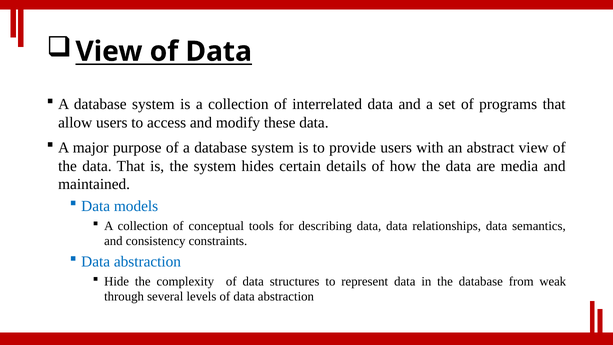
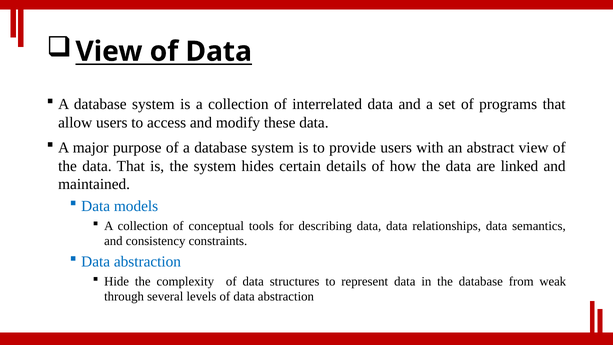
media: media -> linked (519, 166)
